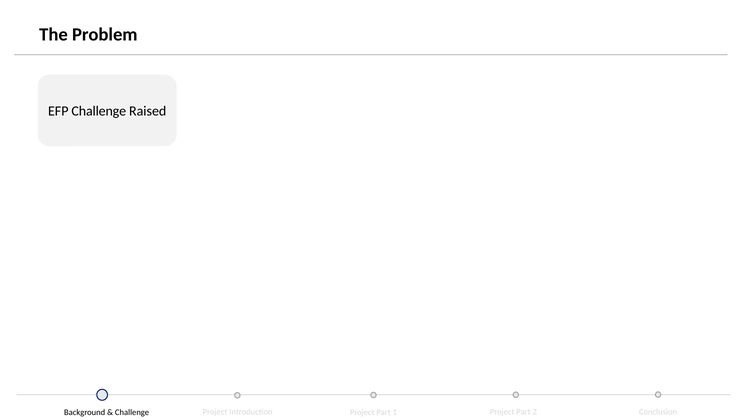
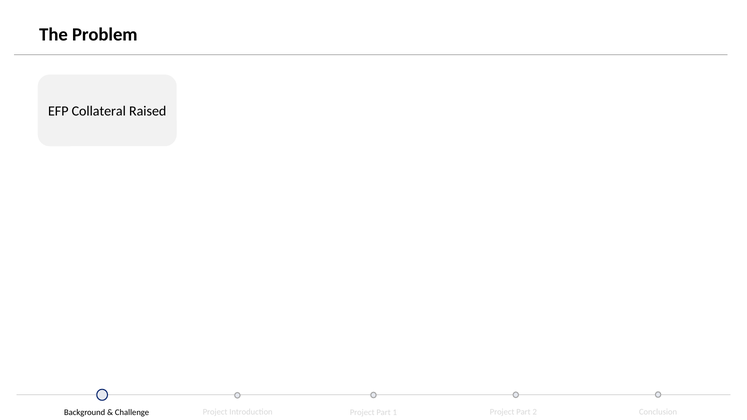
EFP Challenge: Challenge -> Collateral (99, 111)
